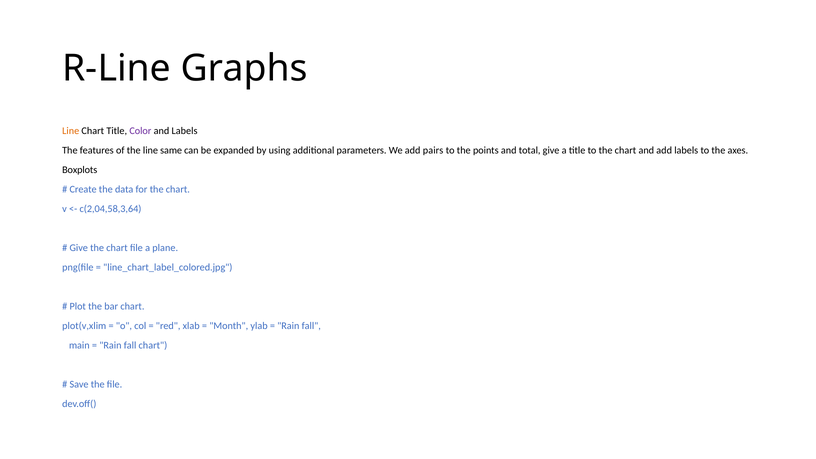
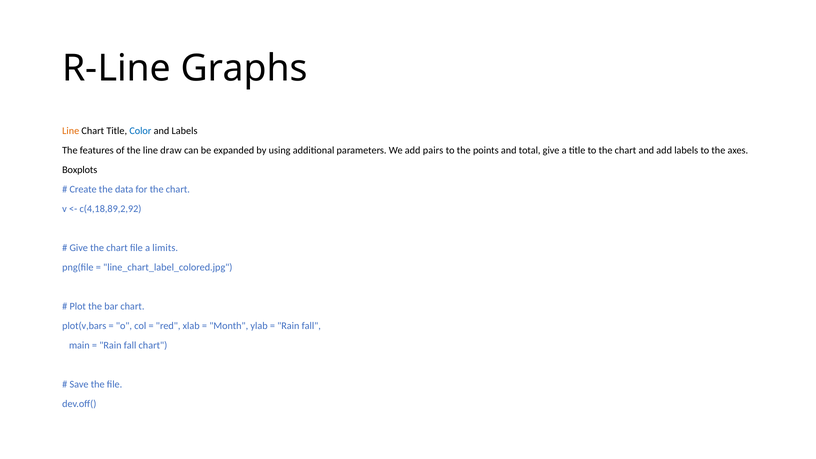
Color colour: purple -> blue (140, 131)
same: same -> draw (171, 150)
c(2,04,58,3,64: c(2,04,58,3,64 -> c(4,18,89,2,92 (110, 209)
plane: plane -> limits (165, 248)
plot(v,xlim: plot(v,xlim -> plot(v,bars (84, 326)
